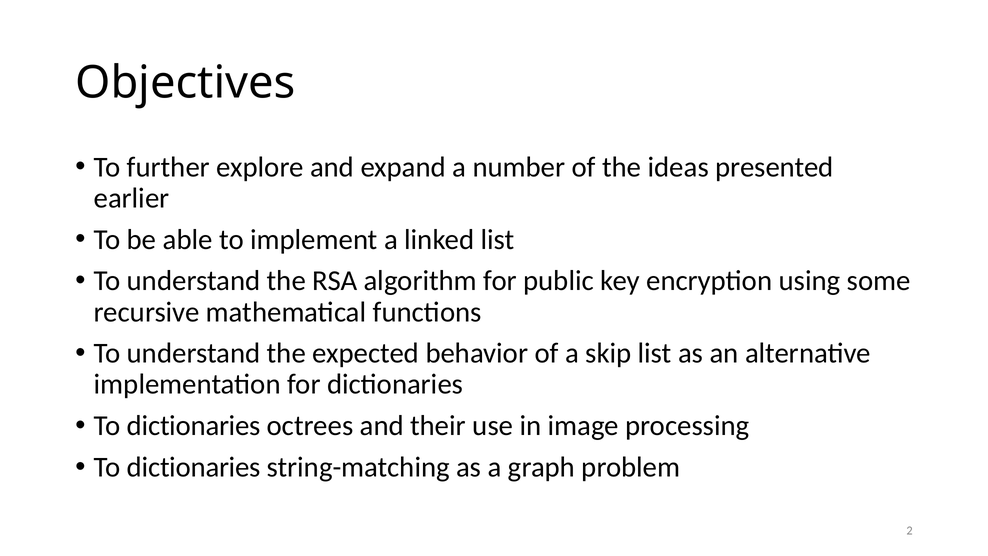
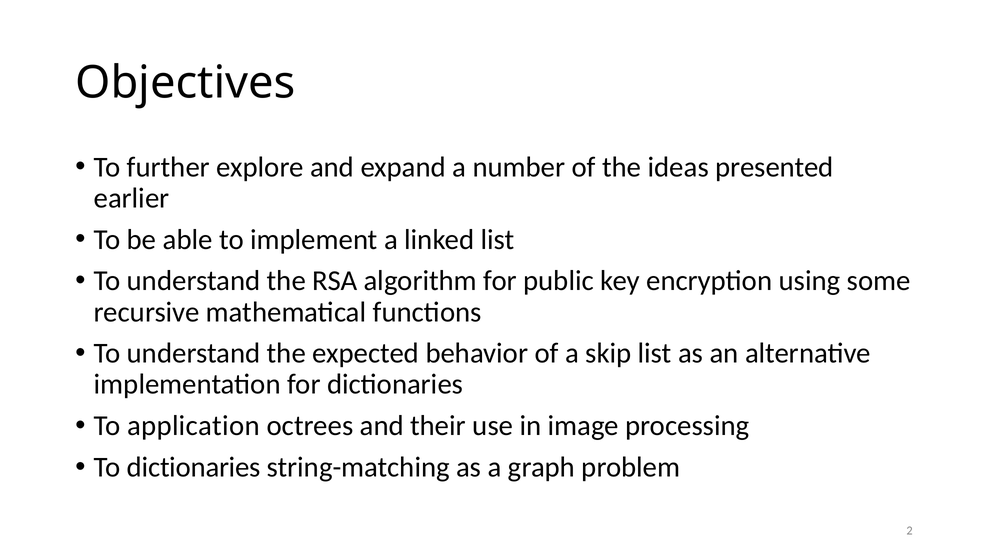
dictionaries: dictionaries -> application (193, 426)
